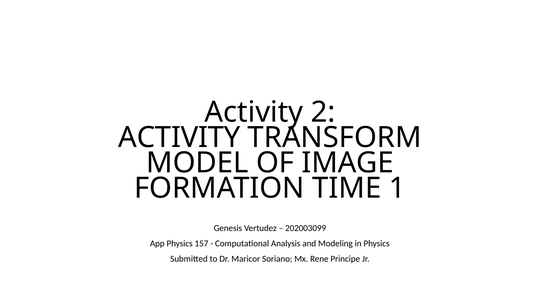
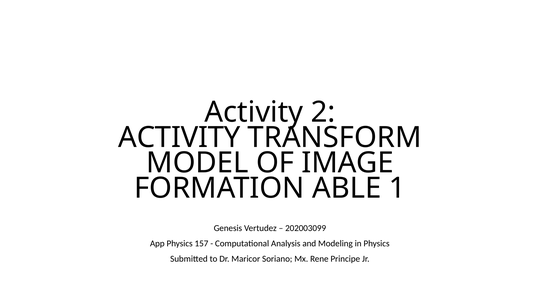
TIME: TIME -> ABLE (347, 188)
